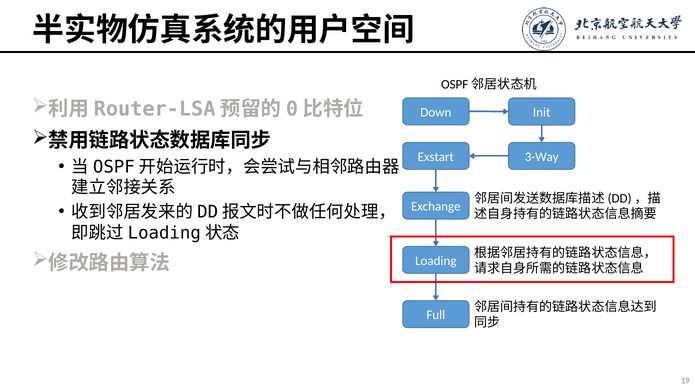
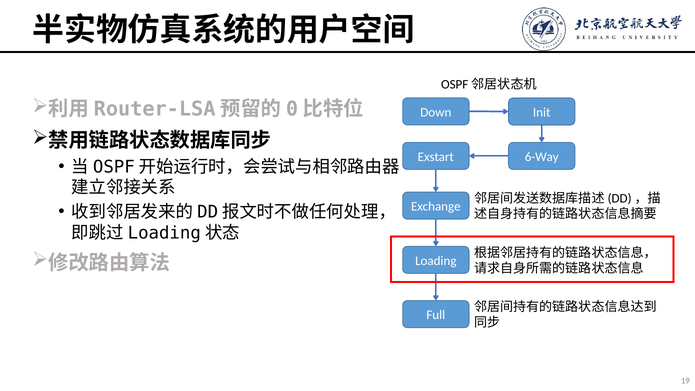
3-Way: 3-Way -> 6-Way (542, 157)
